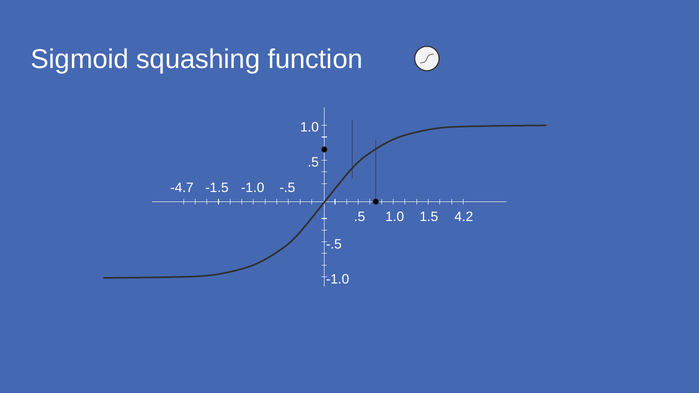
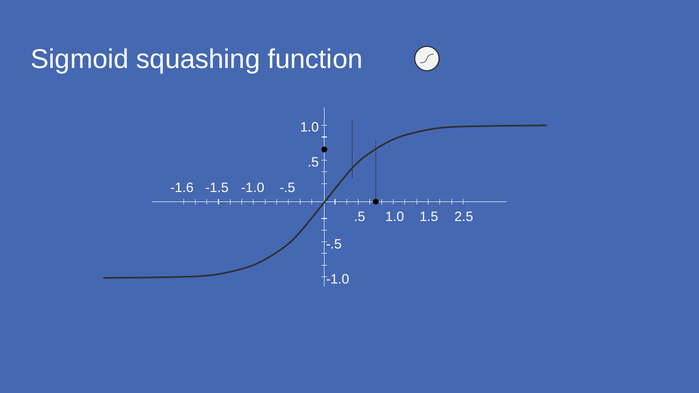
-4.7: -4.7 -> -1.6 (182, 188)
4.2: 4.2 -> 2.5 (464, 217)
